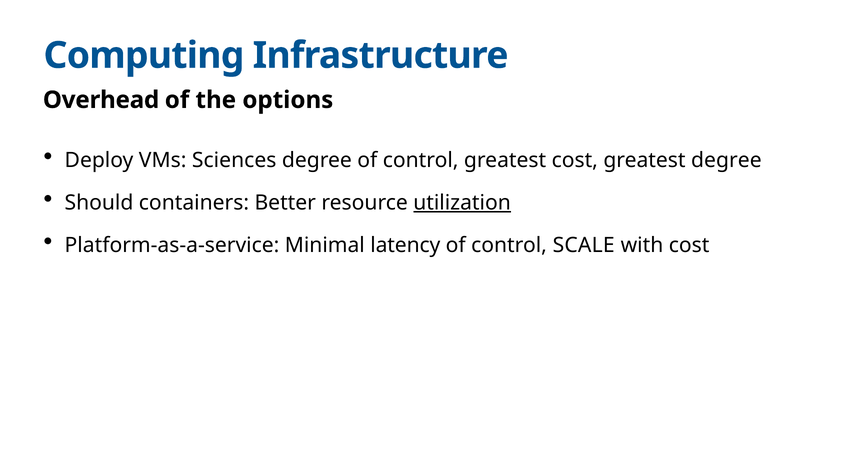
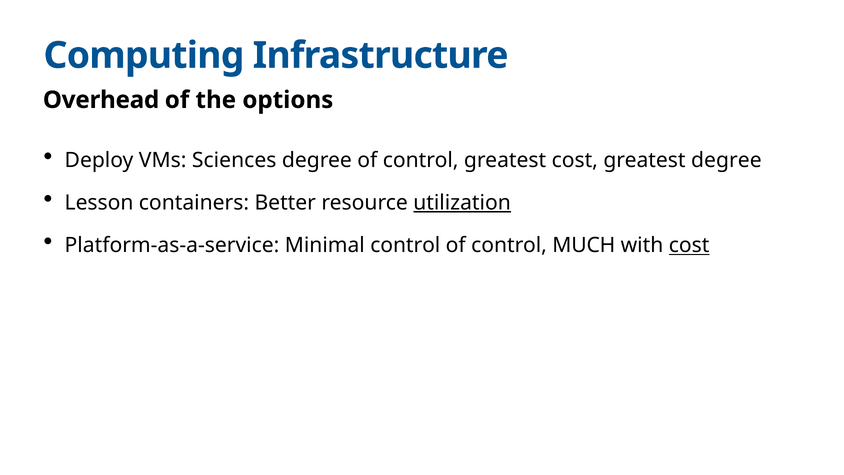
Should: Should -> Lesson (99, 203)
Minimal latency: latency -> control (405, 245)
SCALE: SCALE -> MUCH (584, 245)
cost underline: none -> present (689, 245)
